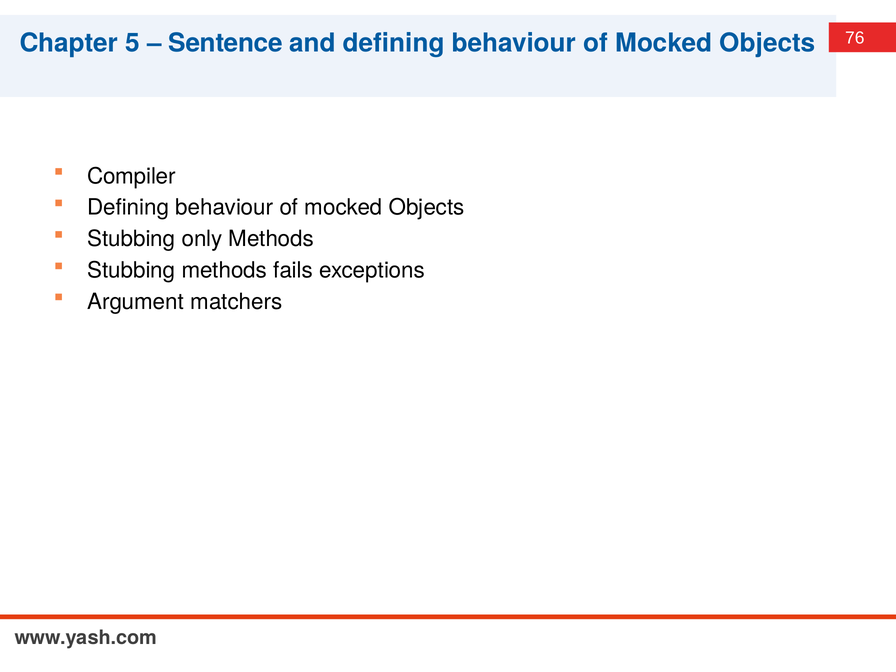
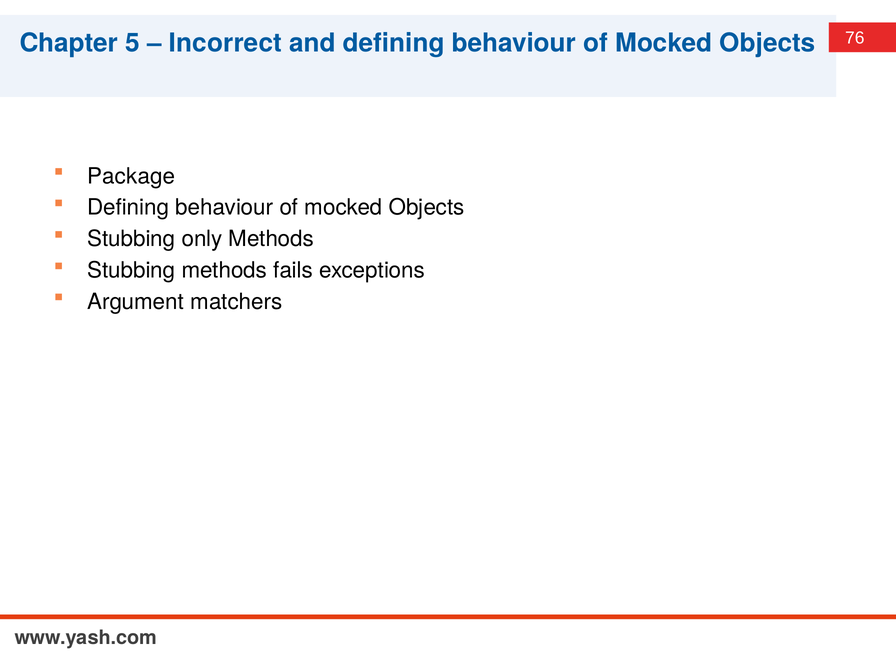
Sentence: Sentence -> Incorrect (225, 43)
Compiler: Compiler -> Package (131, 176)
